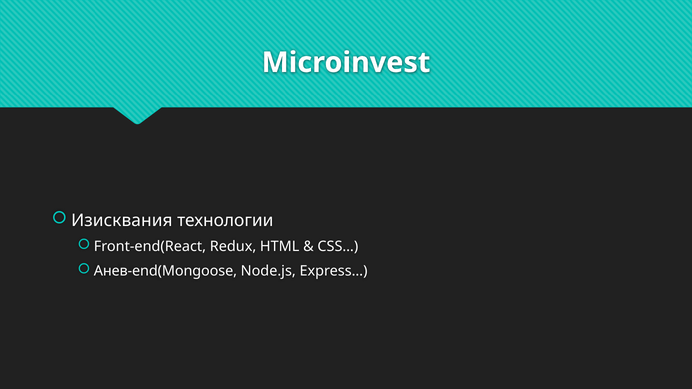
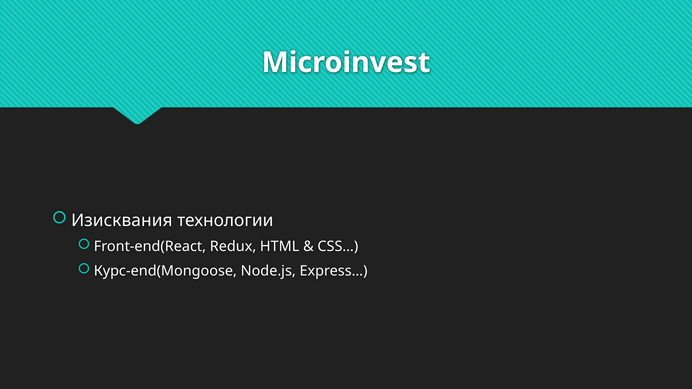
Анев-end(Mongoose: Анев-end(Mongoose -> Курс-end(Mongoose (165, 271)
